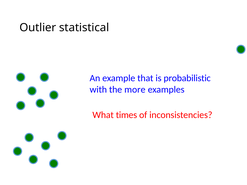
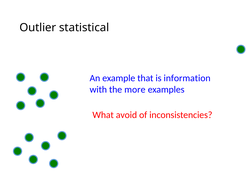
probabilistic: probabilistic -> information (187, 78)
times: times -> avoid (126, 115)
